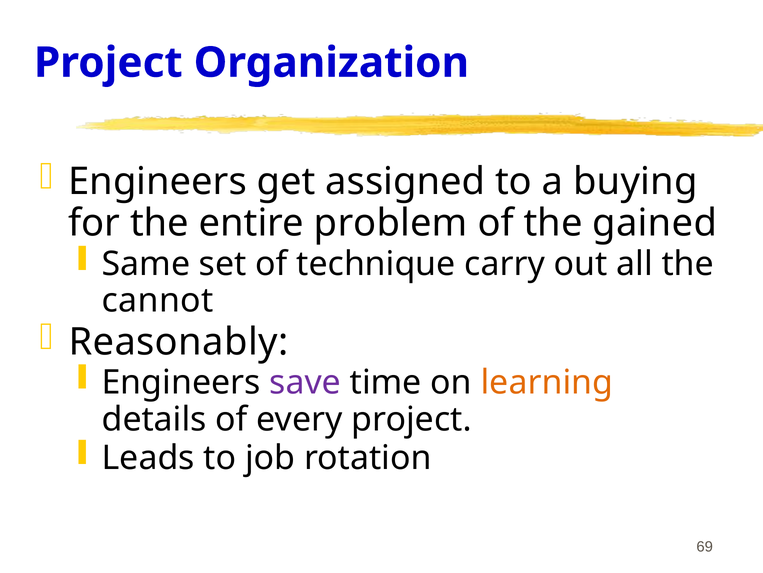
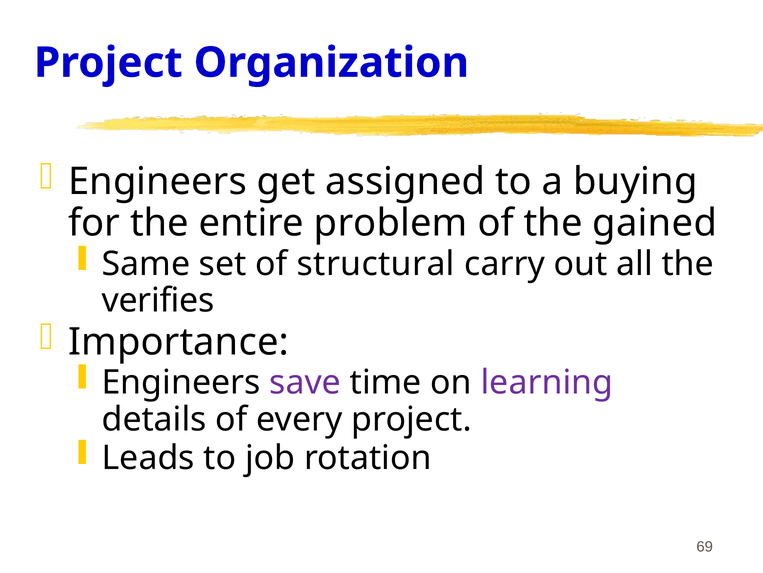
technique: technique -> structural (376, 264)
cannot: cannot -> verifies (158, 300)
Reasonably: Reasonably -> Importance (179, 341)
learning colour: orange -> purple (547, 382)
